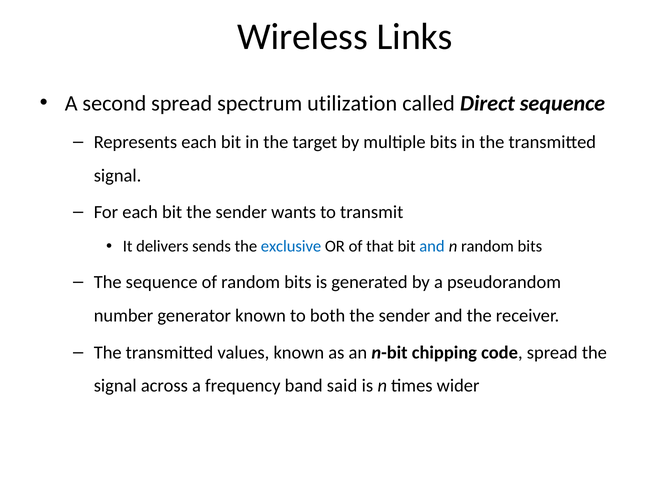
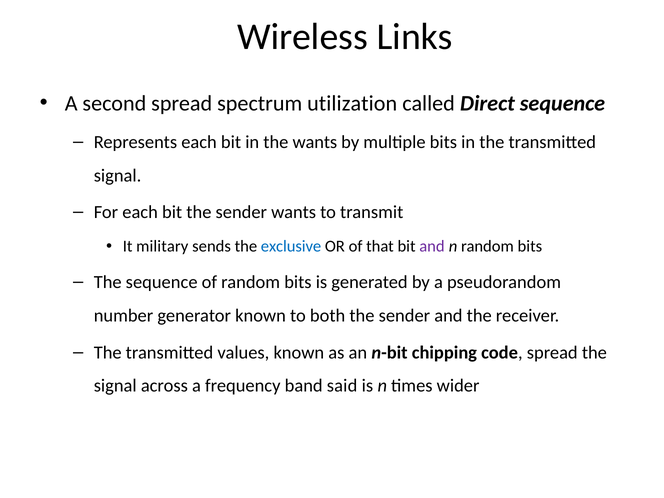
the target: target -> wants (315, 142)
delivers: delivers -> military (162, 246)
and colour: blue -> purple (432, 246)
